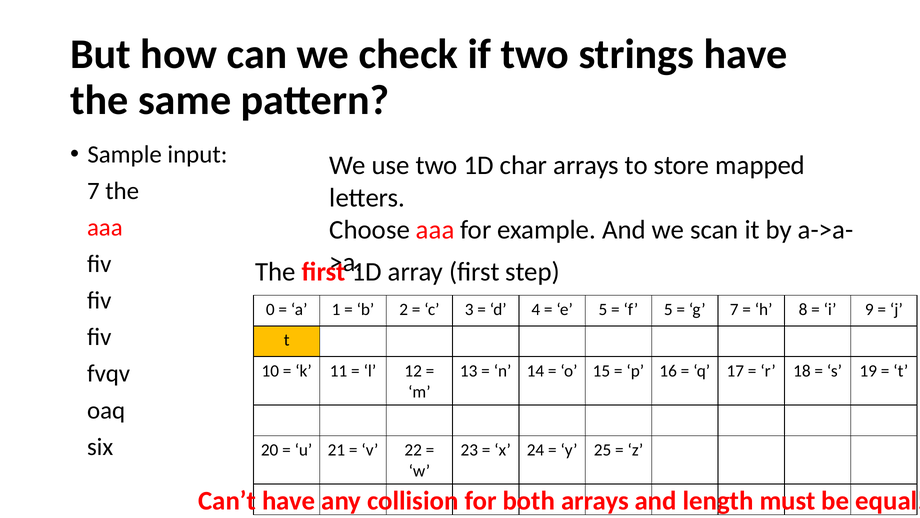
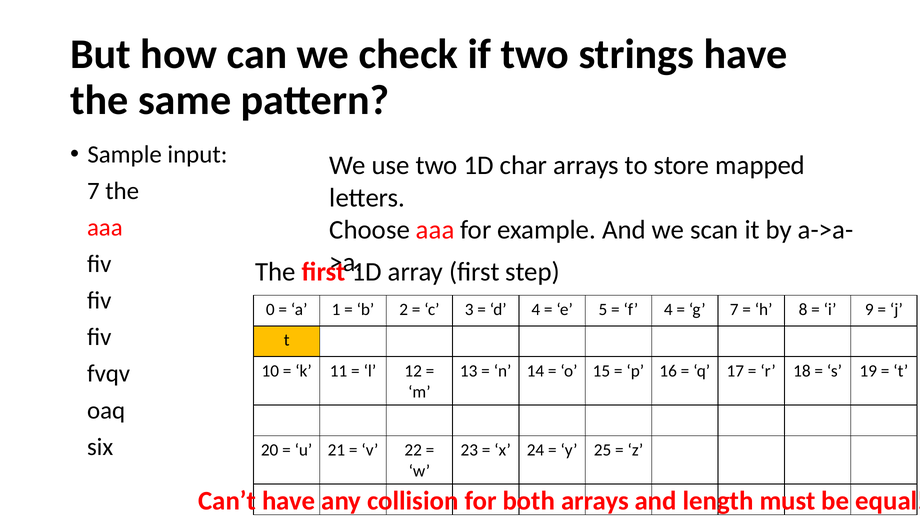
f 5: 5 -> 4 (668, 309)
